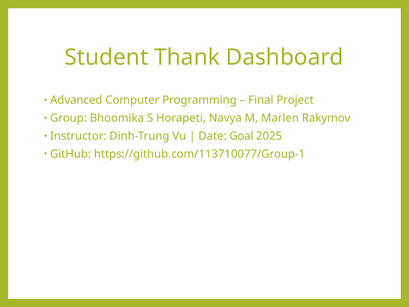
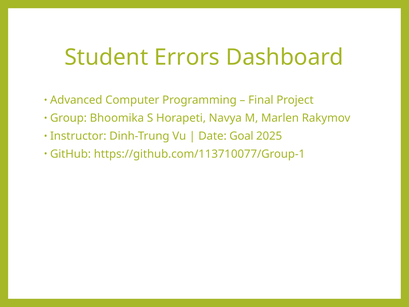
Thank: Thank -> Errors (187, 57)
